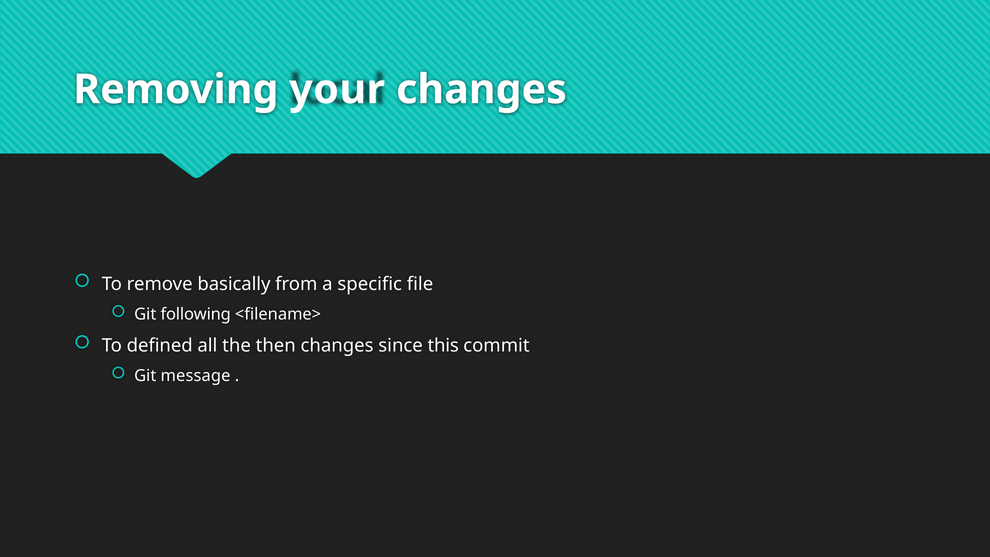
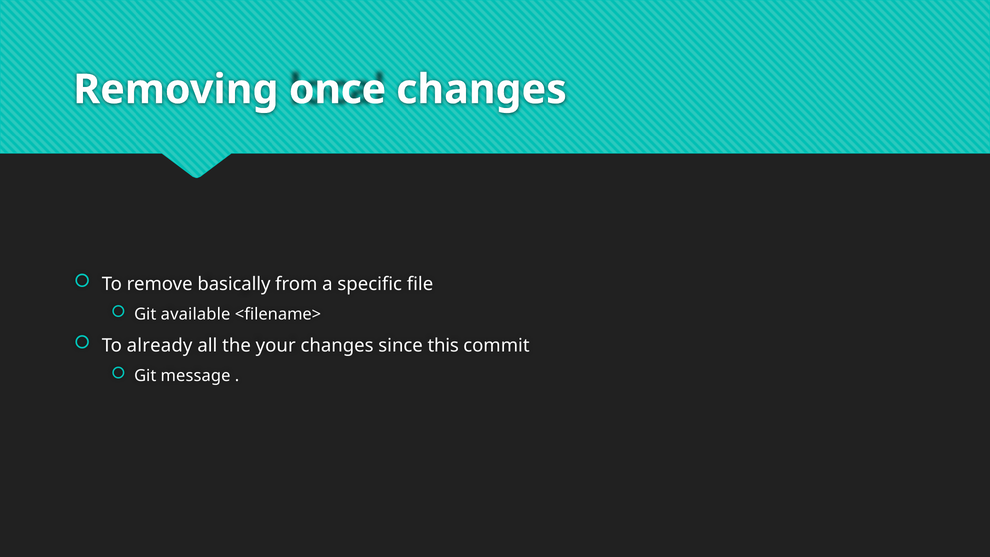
your: your -> once (338, 90)
following: following -> available (196, 314)
defined: defined -> already (160, 345)
then: then -> your (276, 345)
